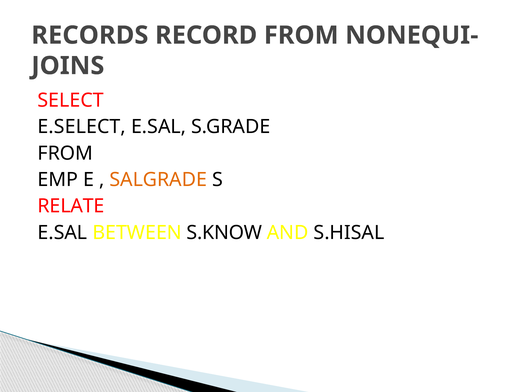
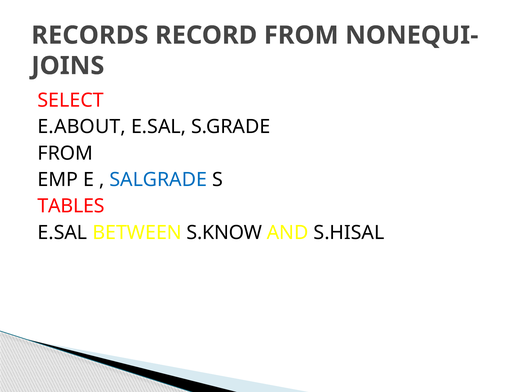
E.SELECT: E.SELECT -> E.ABOUT (82, 127)
SALGRADE colour: orange -> blue (158, 180)
RELATE: RELATE -> TABLES (71, 206)
